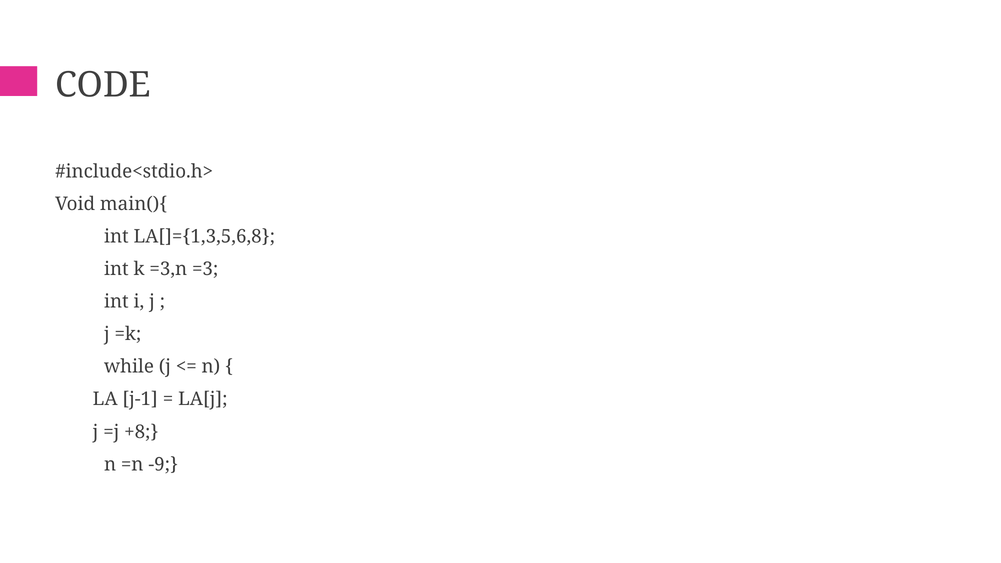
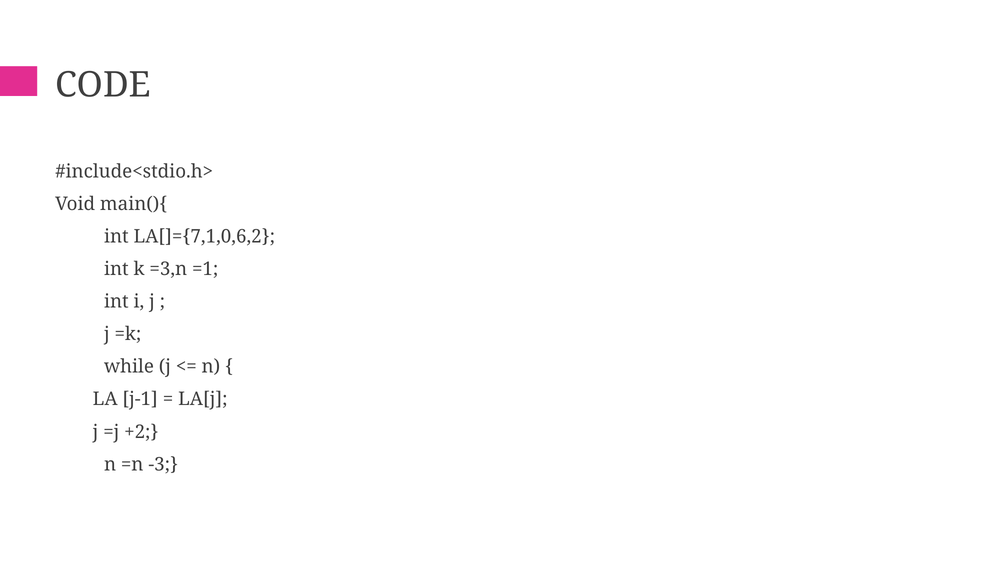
LA[]={1,3,5,6,8: LA[]={1,3,5,6,8 -> LA[]={7,1,0,6,2 (204, 237)
=3: =3 -> =1 (205, 269)
+8: +8 -> +2 (141, 432)
-9: -9 -> -3 (163, 464)
